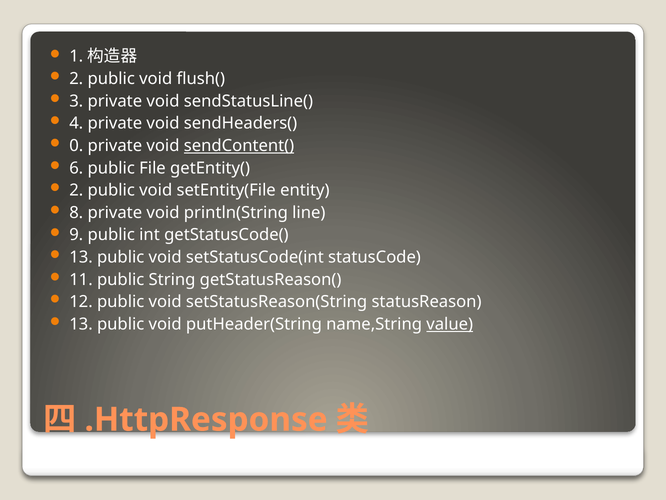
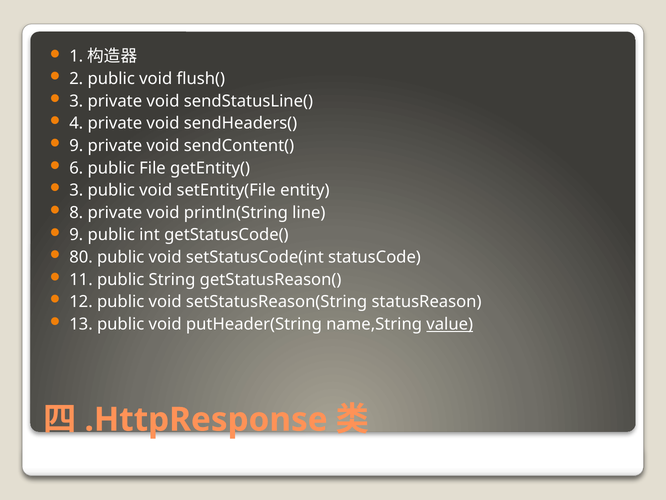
0: 0 -> 9 (76, 146)
sendContent( underline: present -> none (239, 146)
2: 2 -> 3 (76, 190)
13: 13 -> 80 (81, 257)
